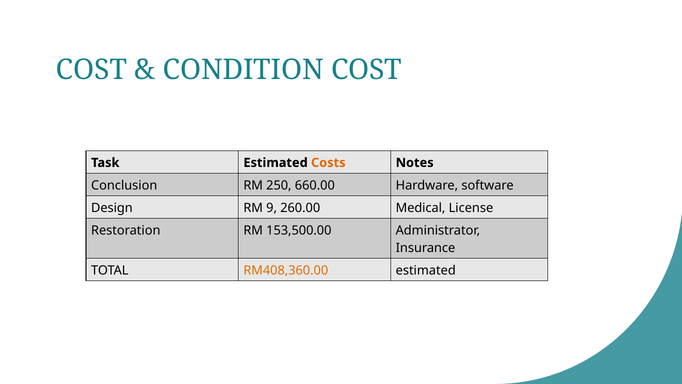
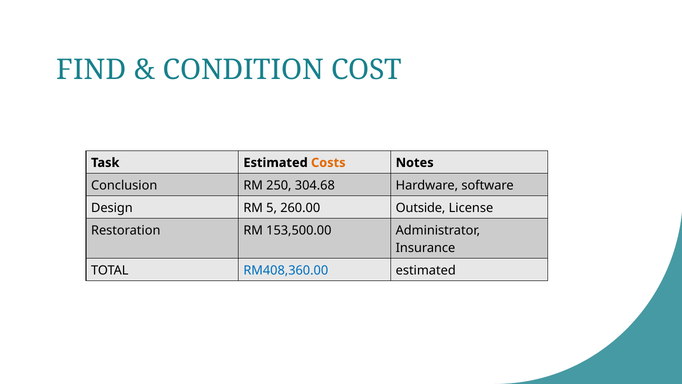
COST: COST -> FIND (91, 70)
660.00: 660.00 -> 304.68 (315, 185)
9: 9 -> 5 (272, 208)
Medical: Medical -> Outside (421, 208)
RM408,360.00 colour: orange -> blue (286, 270)
